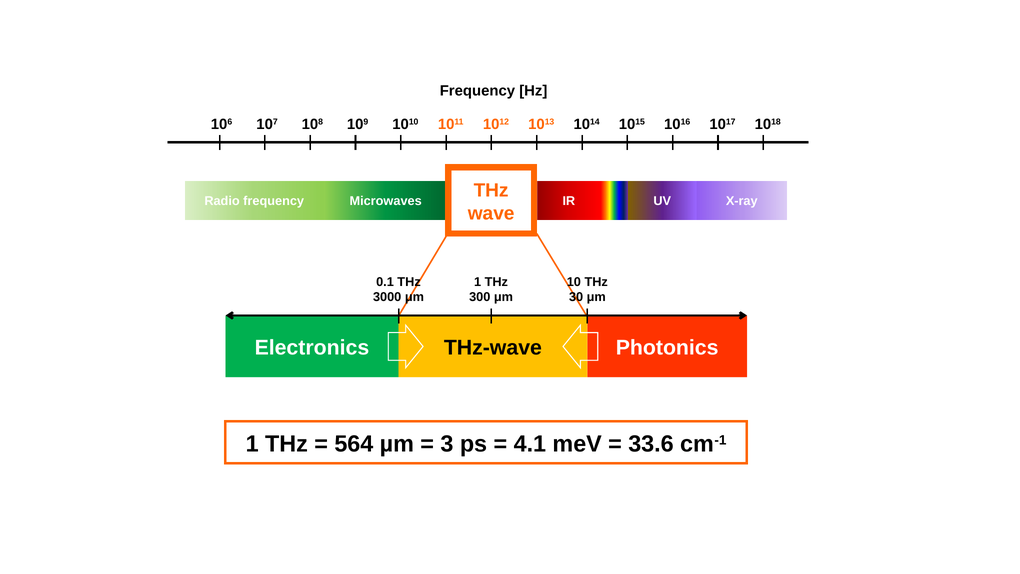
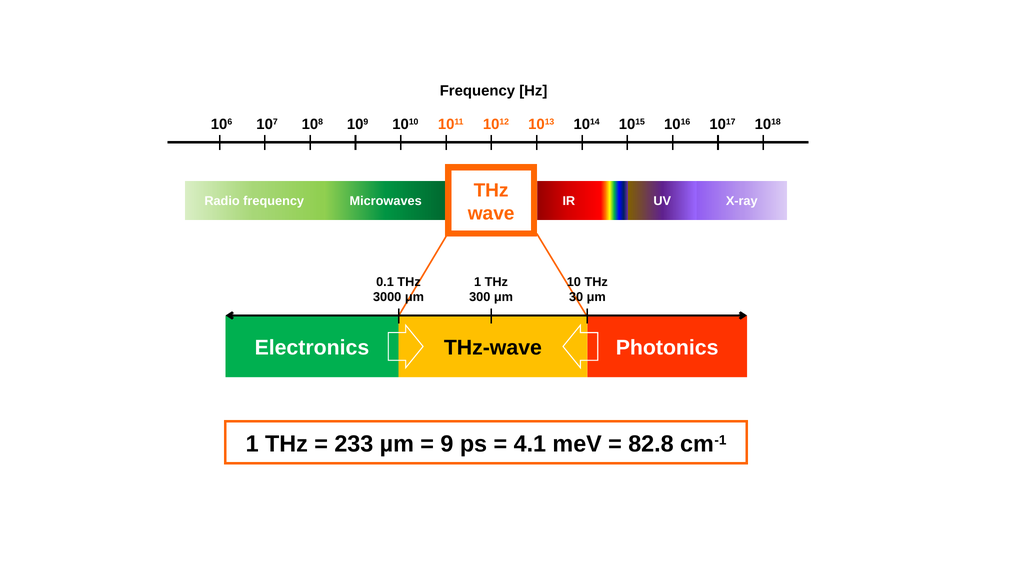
564: 564 -> 233 (354, 444)
3: 3 -> 9 (447, 444)
33.6: 33.6 -> 82.8 (651, 444)
